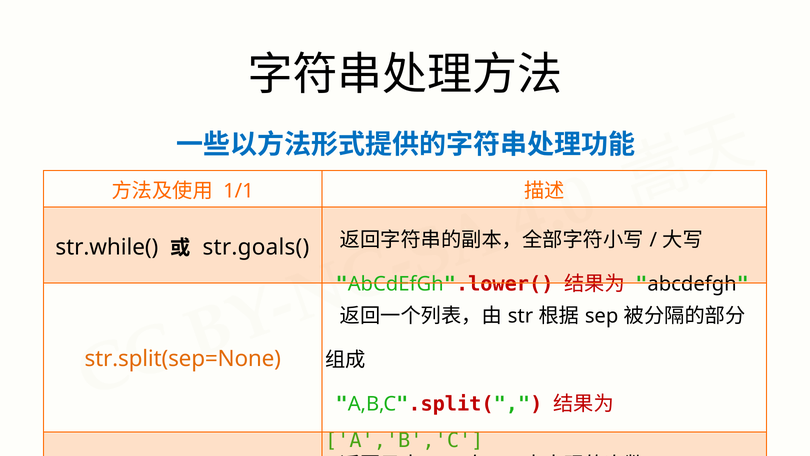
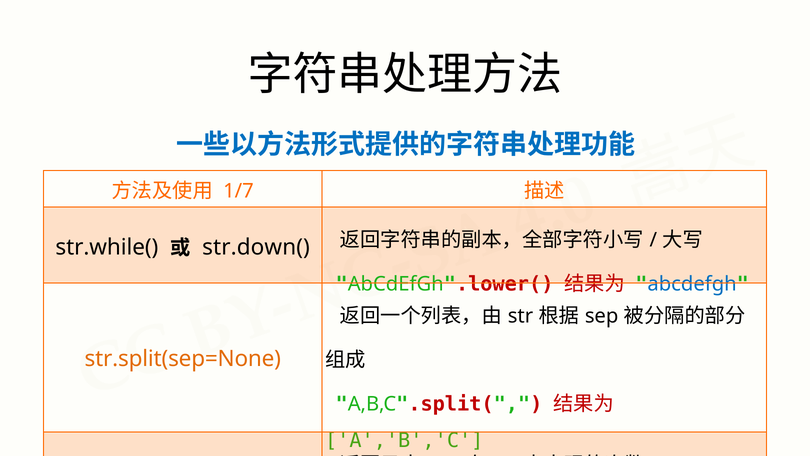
1/1: 1/1 -> 1/7 (238, 191)
str.goals(: str.goals( -> str.down( (256, 247)
abcdefgh colour: black -> blue (692, 284)
